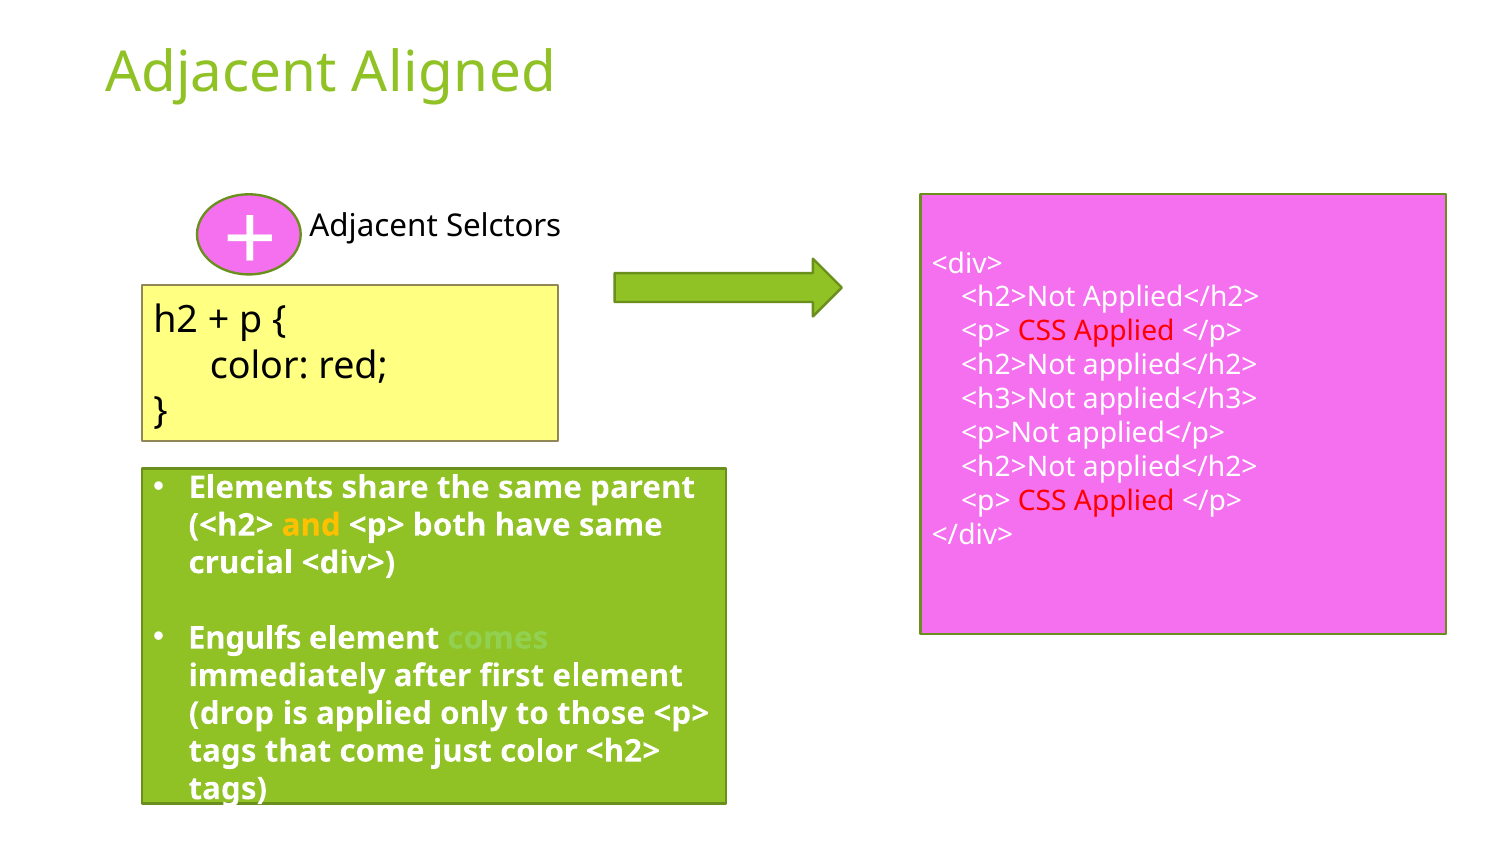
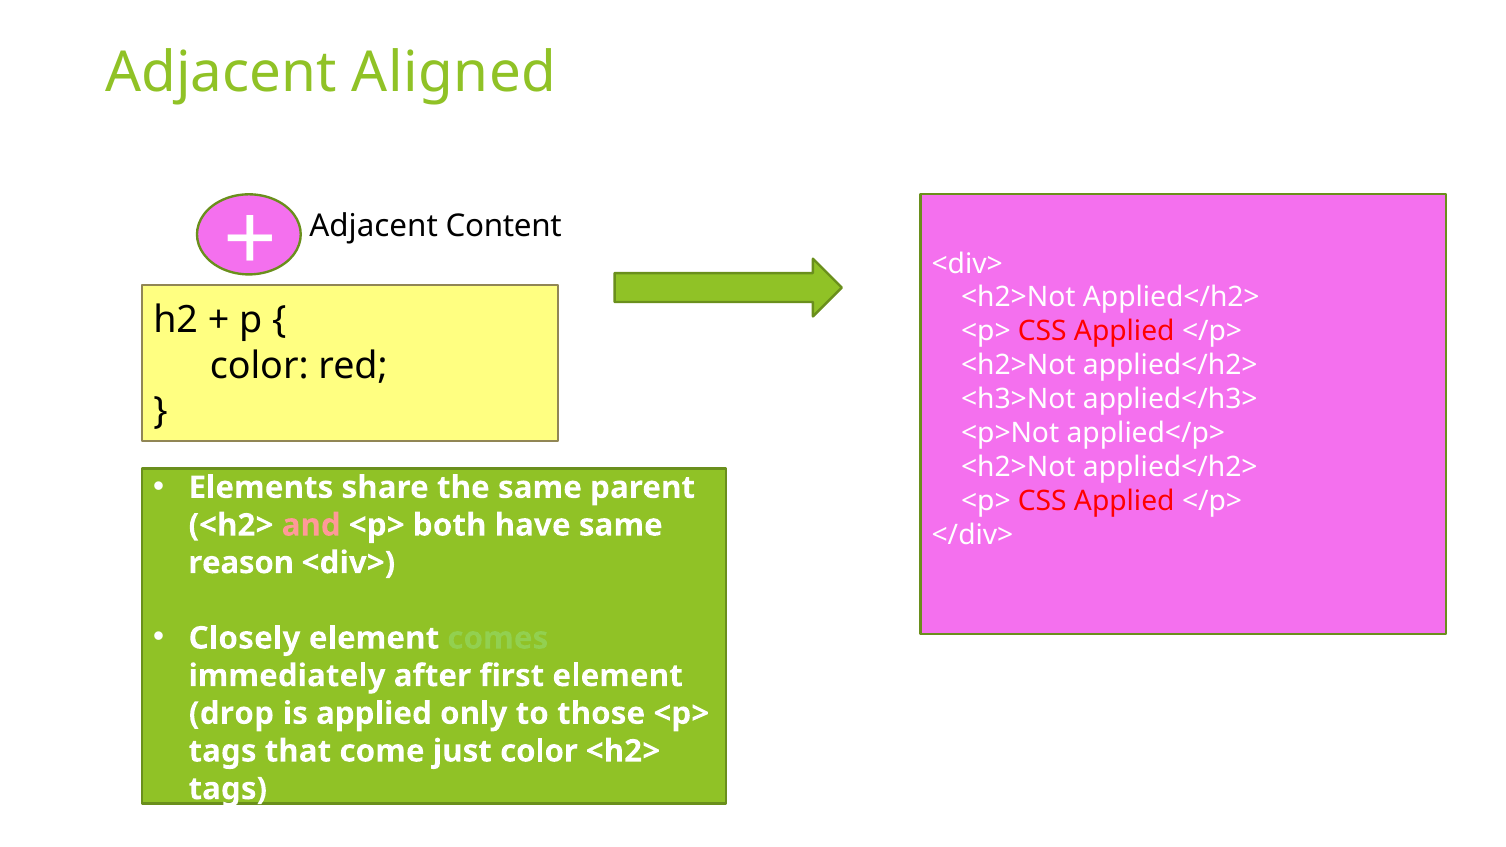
Selctors: Selctors -> Content (504, 226)
and colour: yellow -> pink (311, 525)
crucial: crucial -> reason (241, 563)
Engulfs: Engulfs -> Closely (245, 638)
